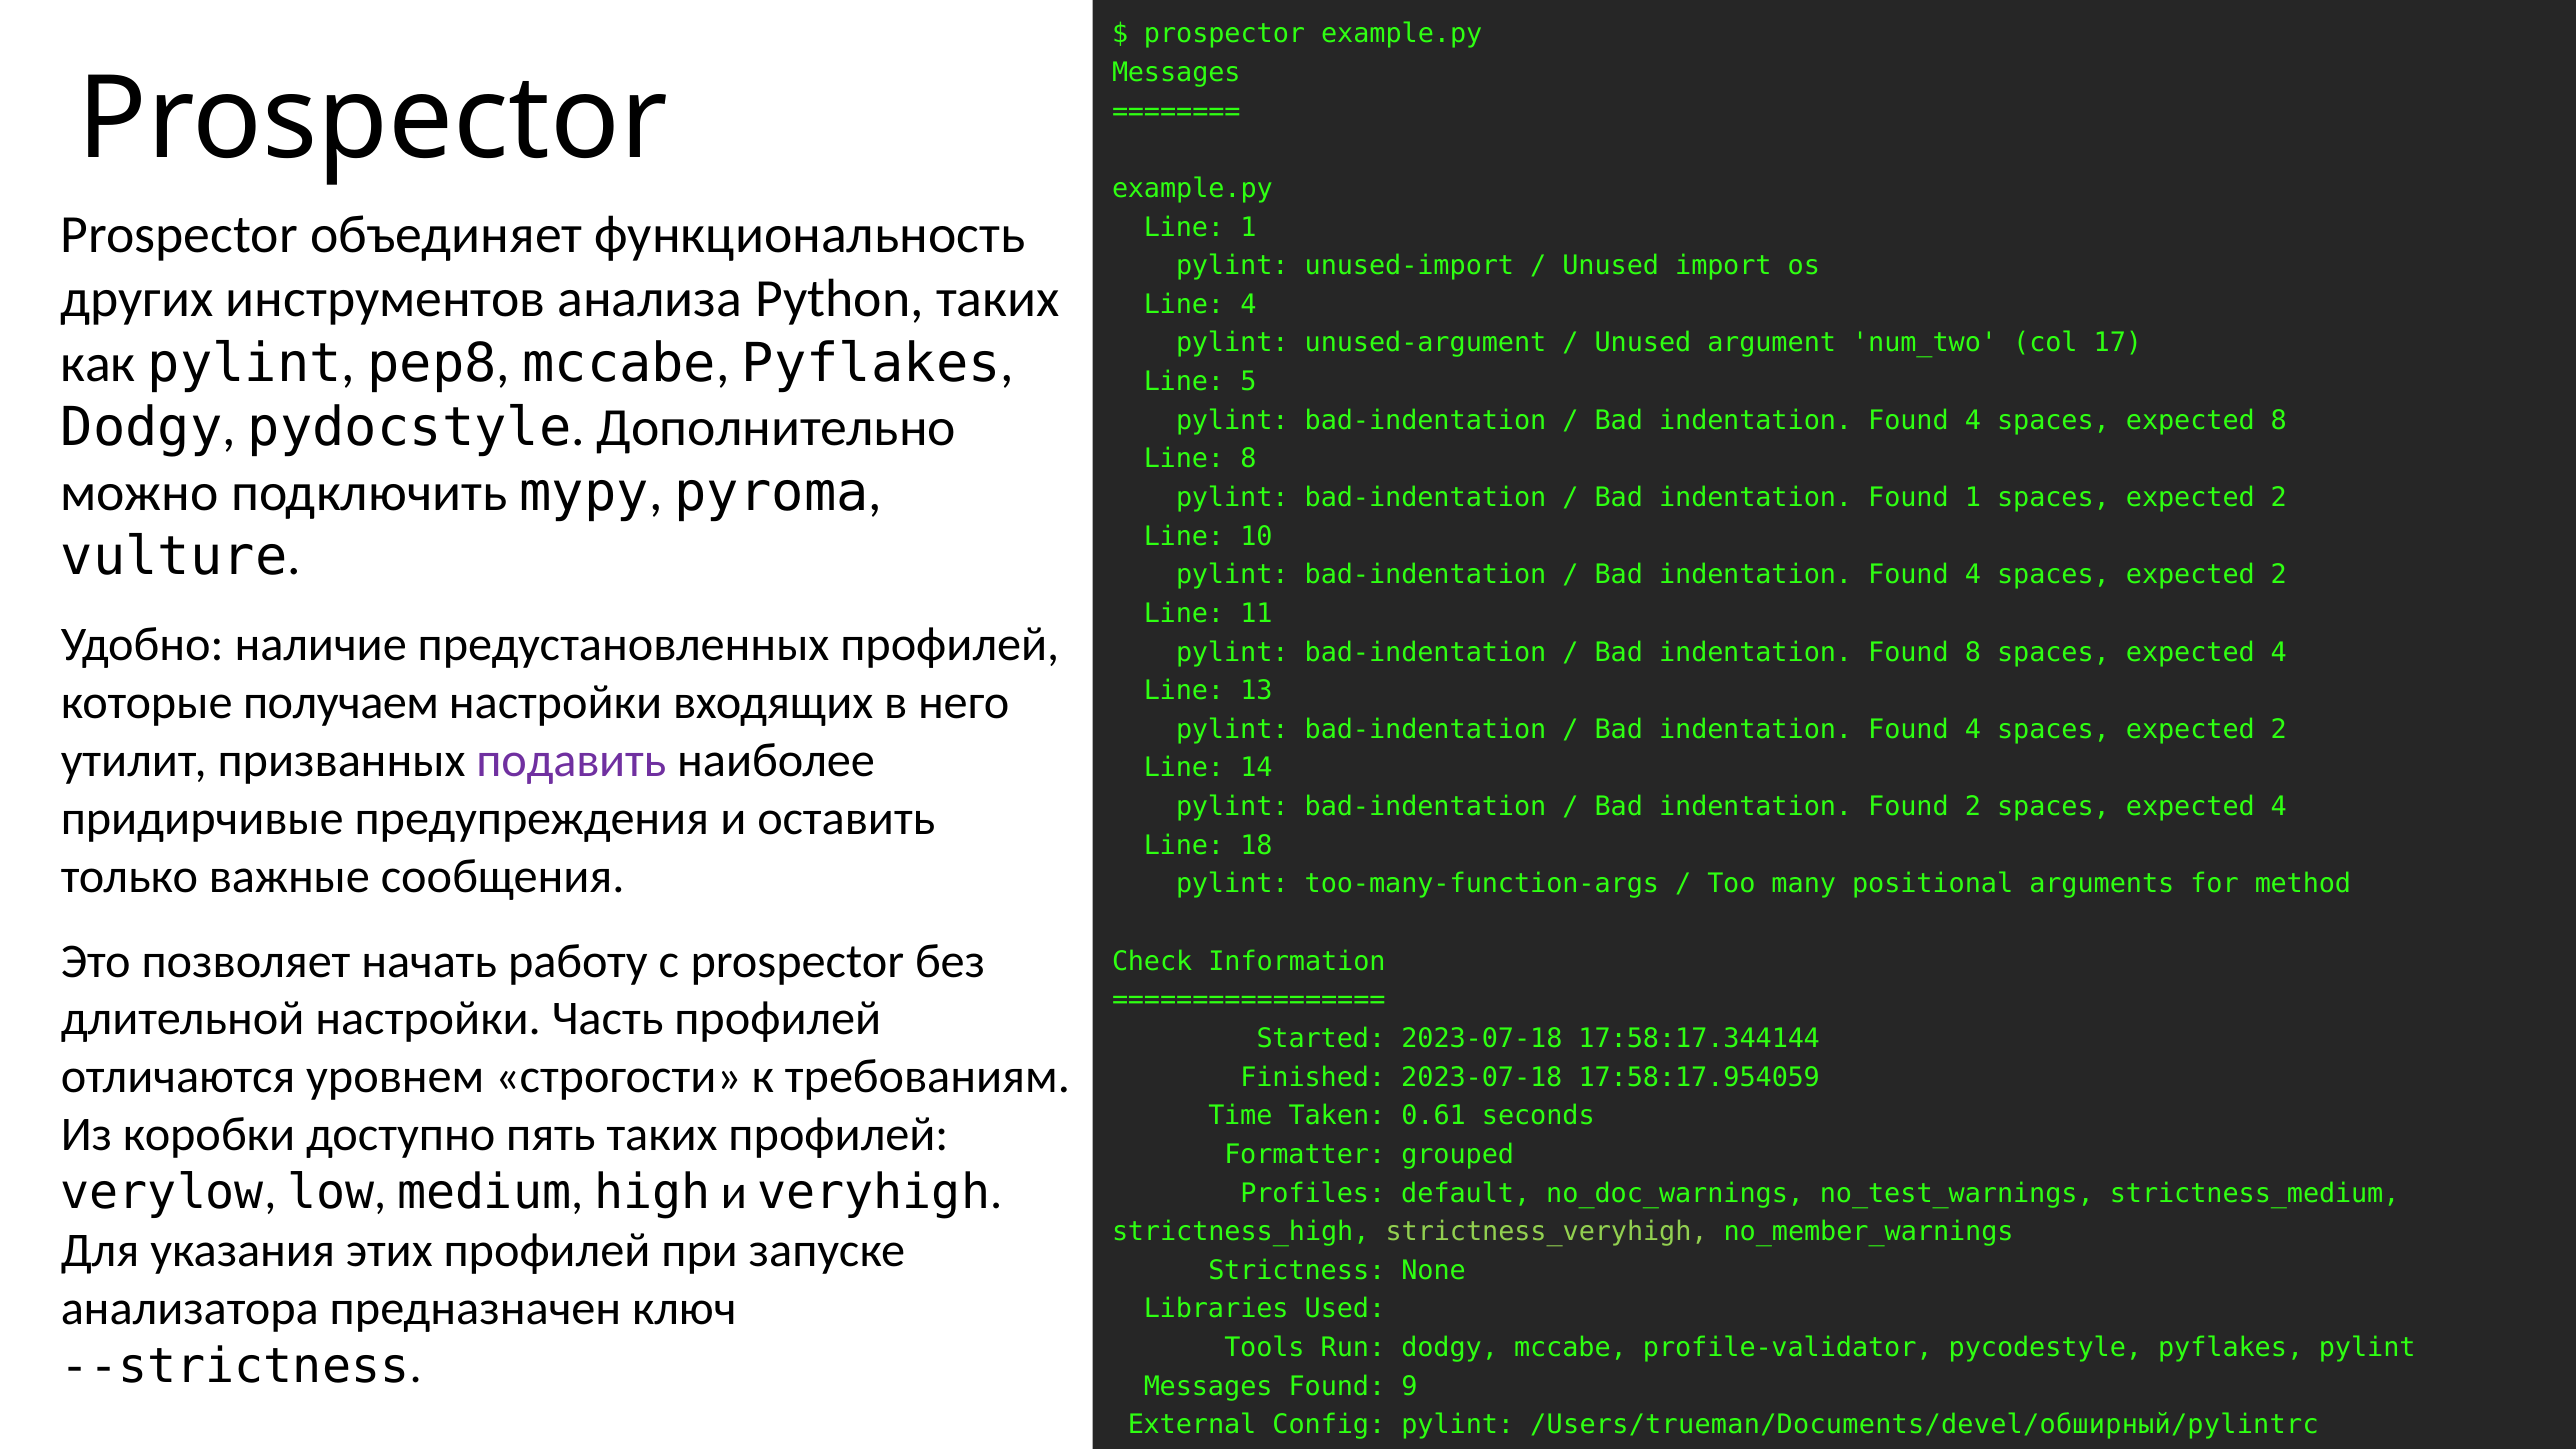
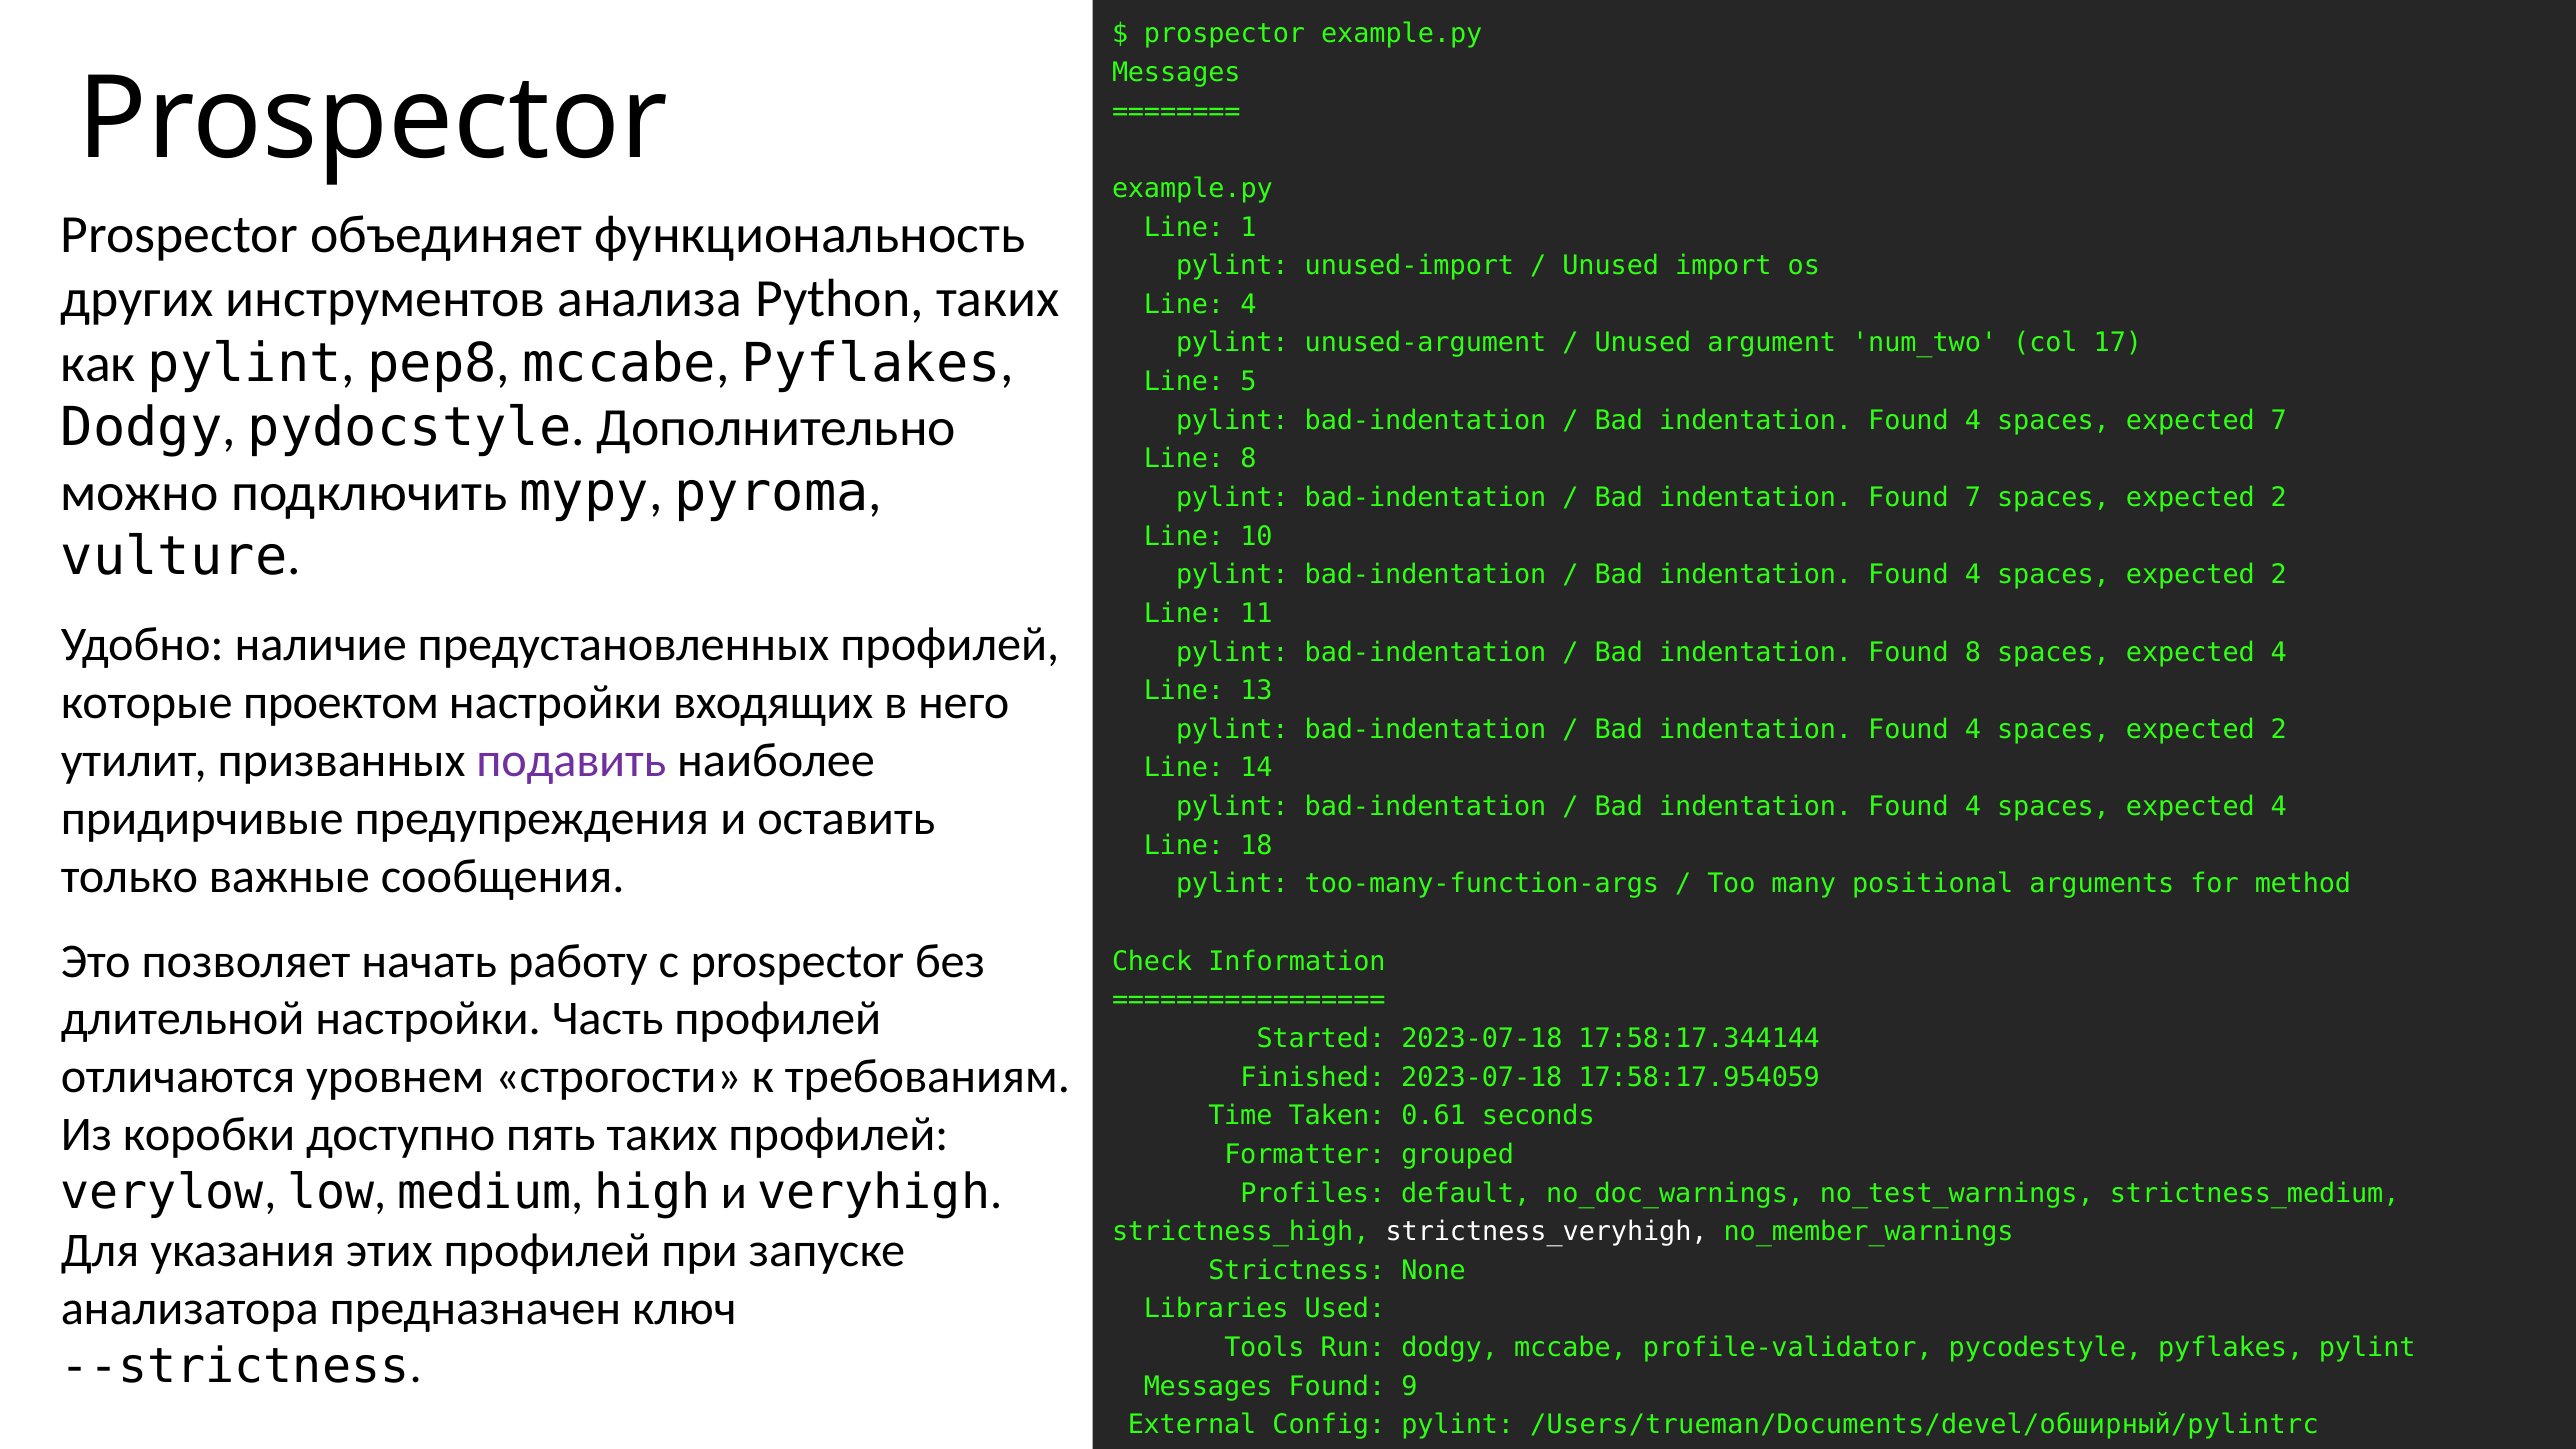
expected 8: 8 -> 7 (2279, 420)
Found 1: 1 -> 7 (1973, 498)
получаем: получаем -> проектом (341, 702)
2: 2 -> 4 (1973, 807)
strictness_veryhigh colour: light green -> white (1547, 1232)
